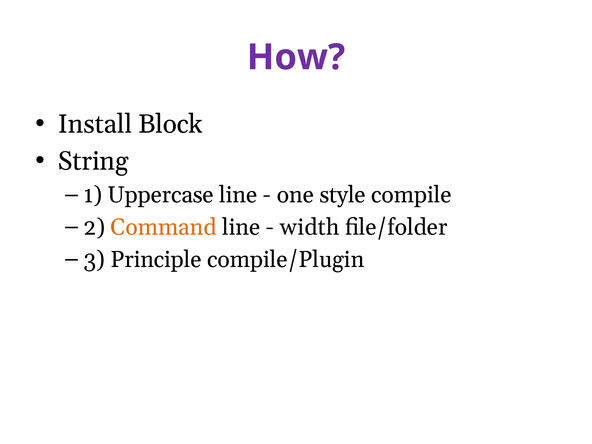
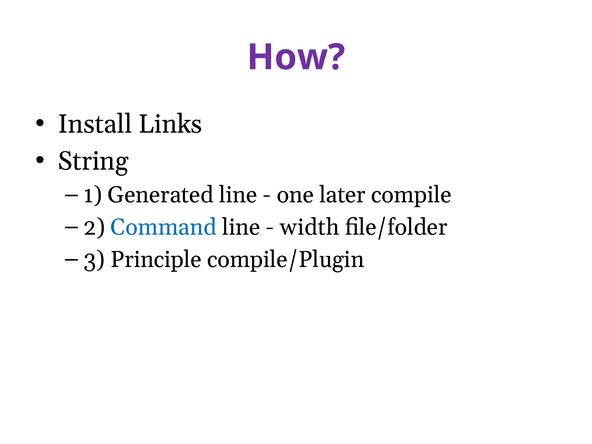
Block: Block -> Links (170, 124)
Uppercase: Uppercase -> Generated (161, 195)
style: style -> later (343, 195)
Command colour: orange -> blue (164, 227)
